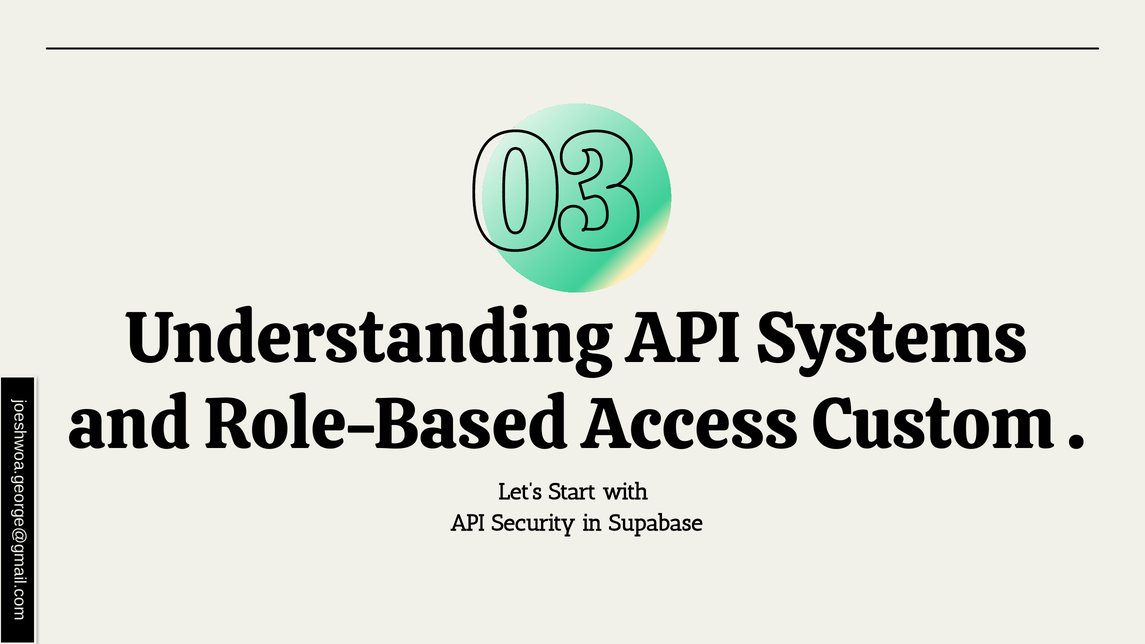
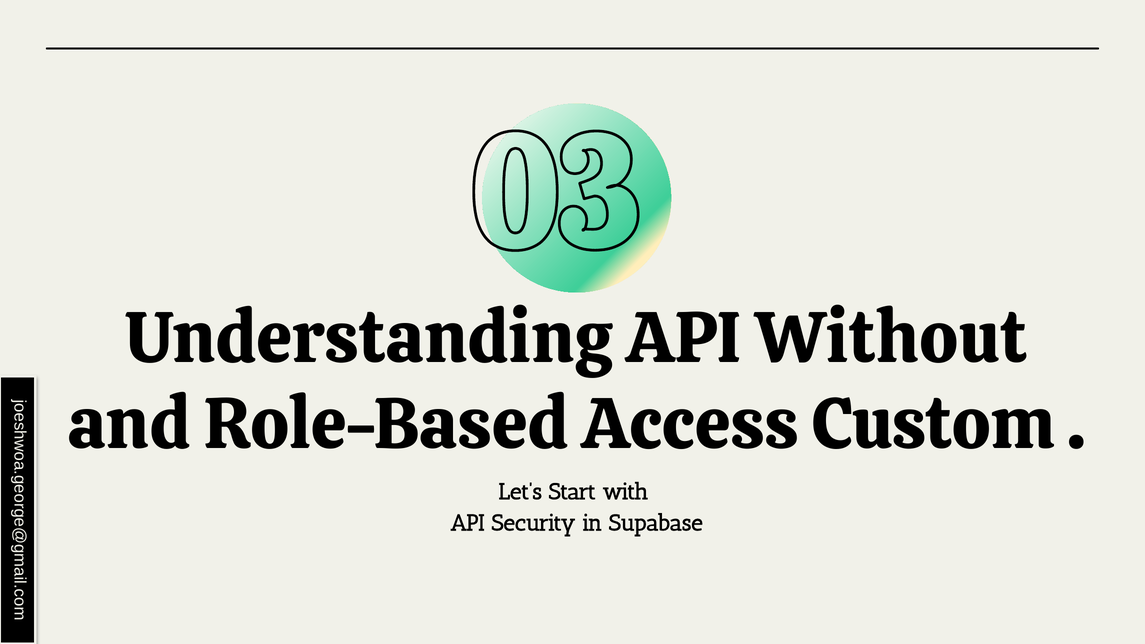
Systems: Systems -> Without (891, 339)
